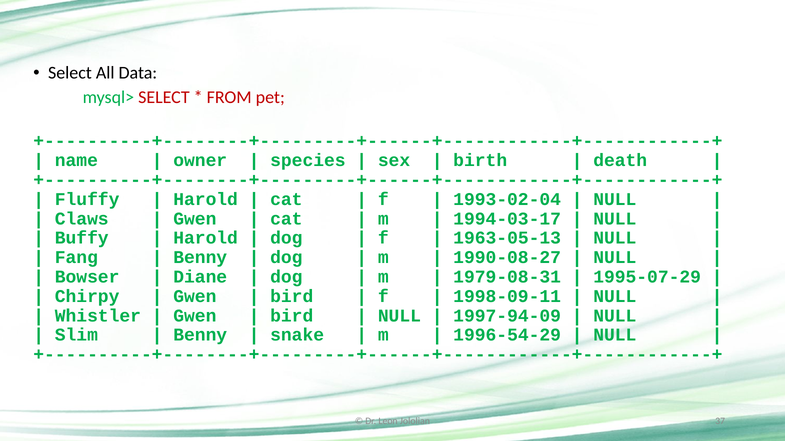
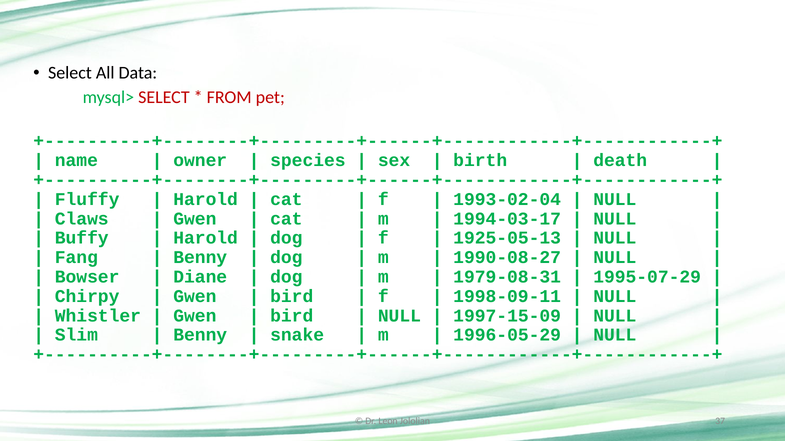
1963-05-13: 1963-05-13 -> 1925-05-13 (507, 238)
1997-94-09: 1997-94-09 -> 1997-15-09 (507, 316)
1996-54-29: 1996-54-29 -> 1996-05-29 (507, 335)
